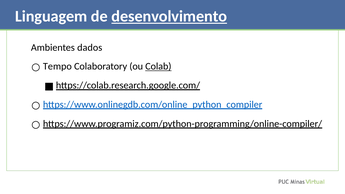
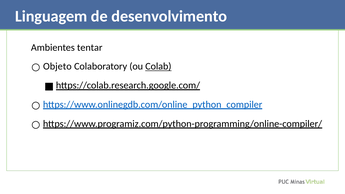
desenvolvimento underline: present -> none (169, 16)
dados: dados -> tentar (90, 47)
Tempo: Tempo -> Objeto (57, 66)
